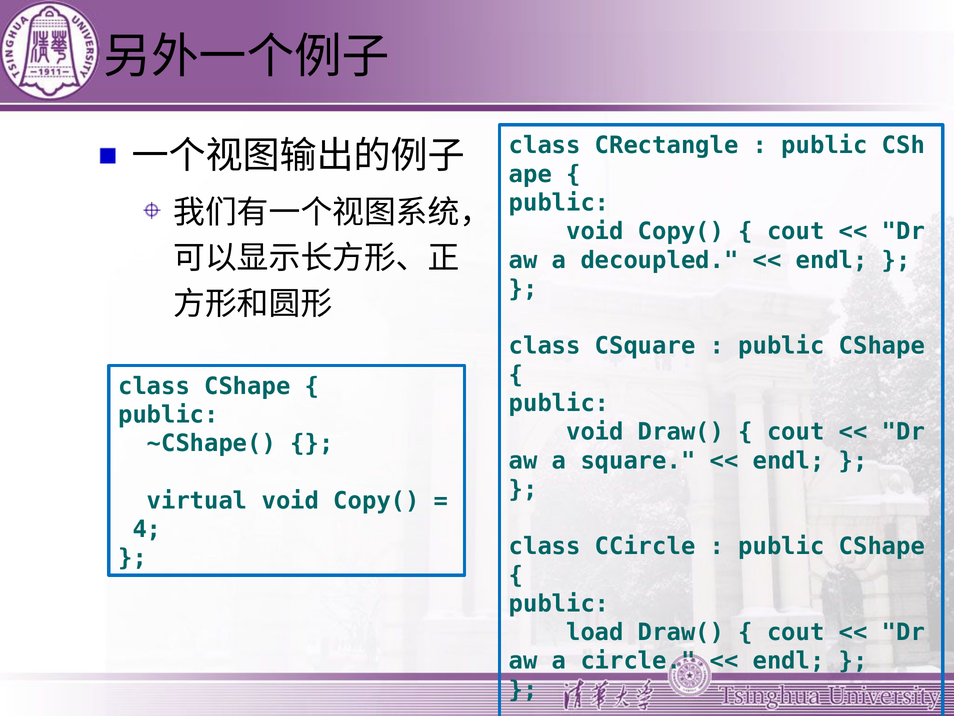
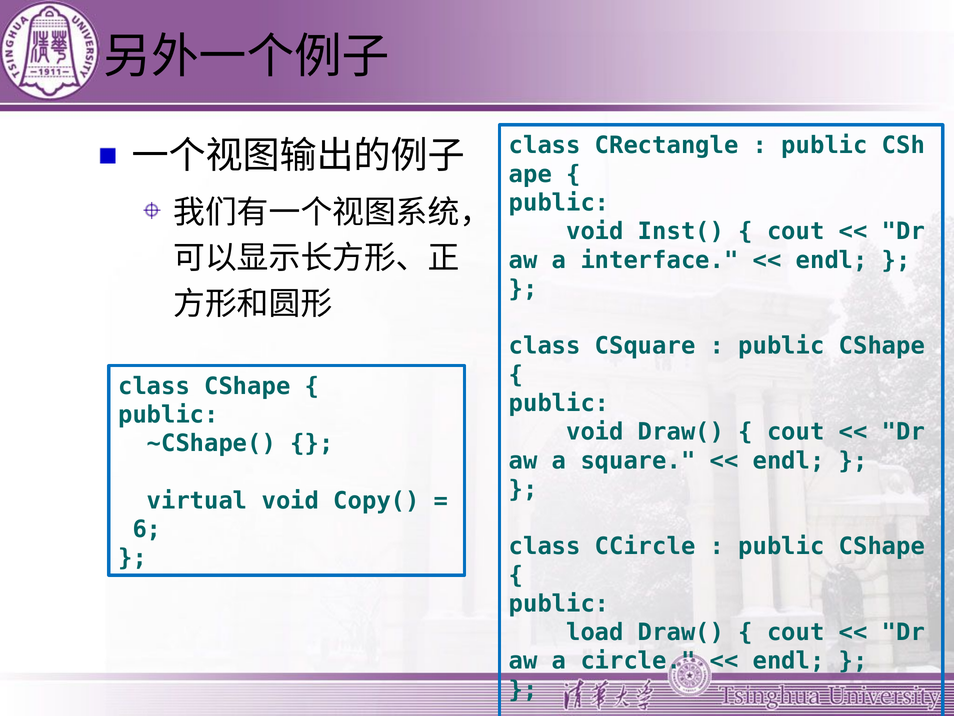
Copy(: Copy( -> Inst( (681, 231)
decoupled: decoupled -> interface (660, 260)
4: 4 -> 6 (147, 529)
